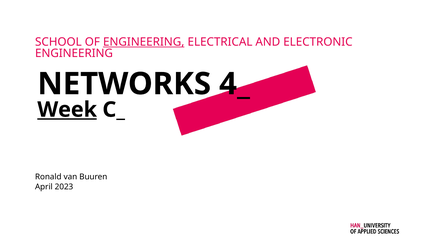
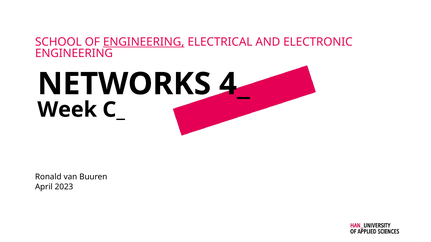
Week underline: present -> none (67, 110)
